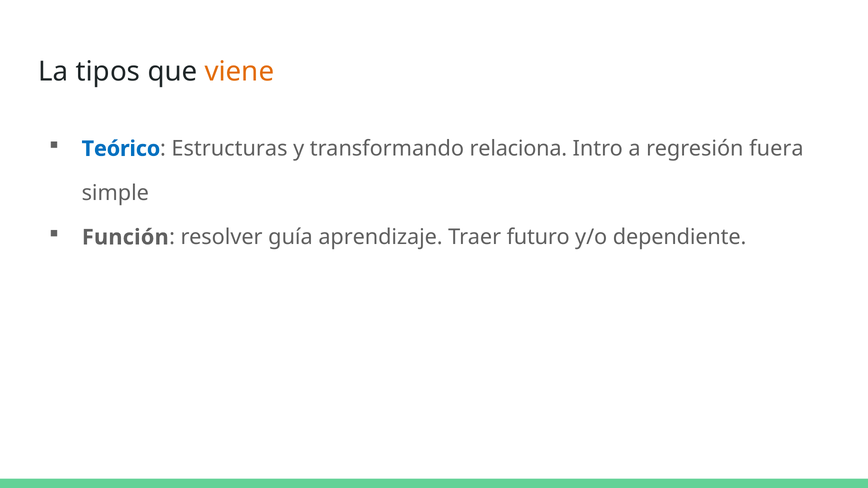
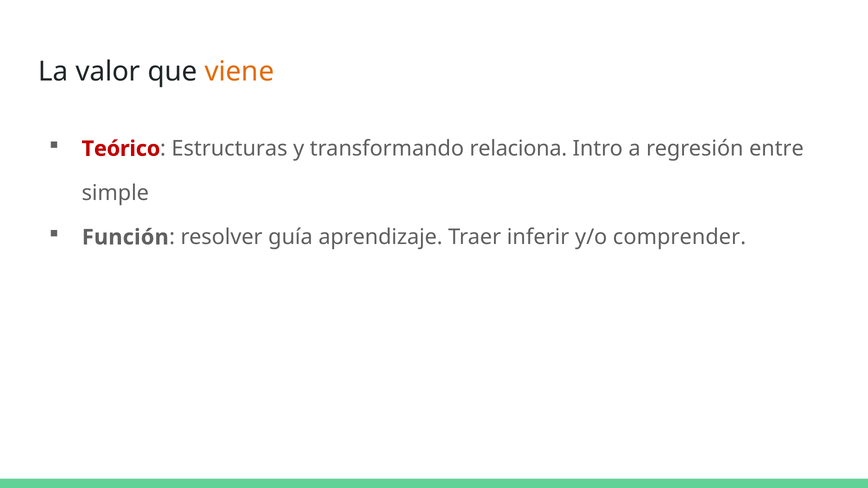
tipos: tipos -> valor (108, 71)
Teórico colour: blue -> red (121, 149)
fuera: fuera -> entre (776, 149)
futuro: futuro -> inferir (538, 237)
dependiente: dependiente -> comprender (679, 237)
